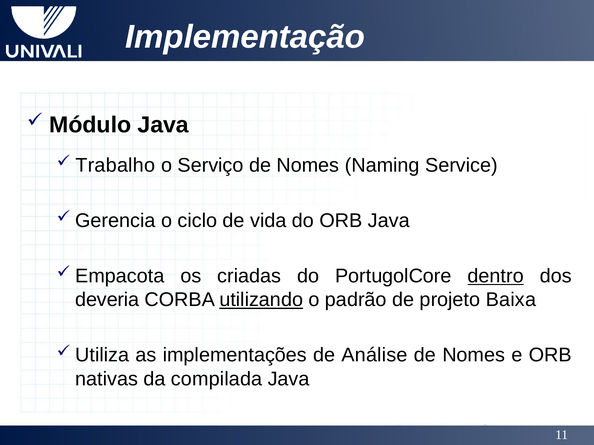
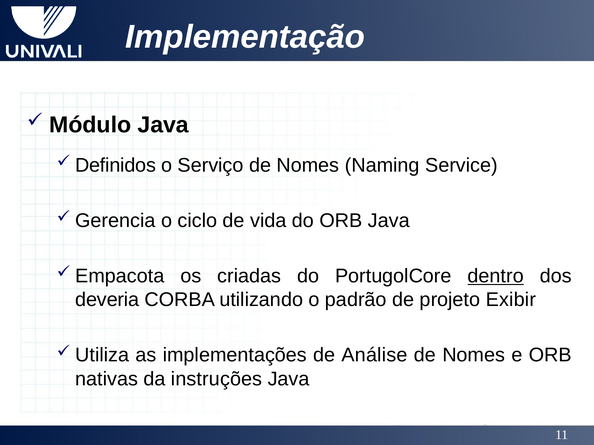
Trabalho: Trabalho -> Definidos (115, 165)
utilizando underline: present -> none (261, 300)
Baixa: Baixa -> Exibir (511, 300)
compilada: compilada -> instruções (217, 379)
